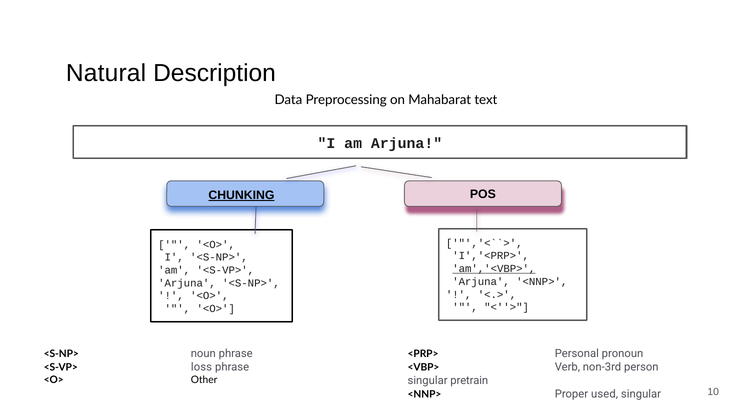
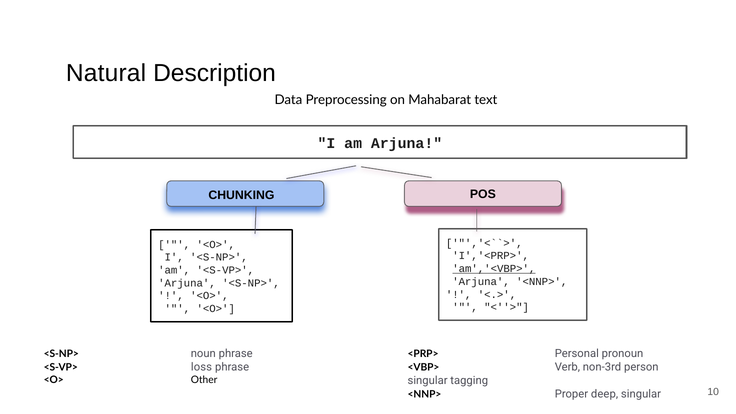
CHUNKING underline: present -> none (241, 195)
pretrain: pretrain -> tagging (469, 380)
used: used -> deep (605, 394)
